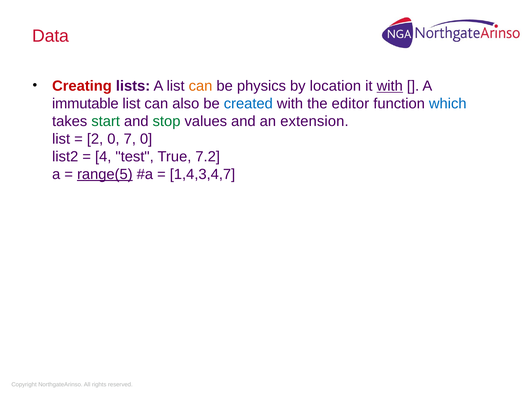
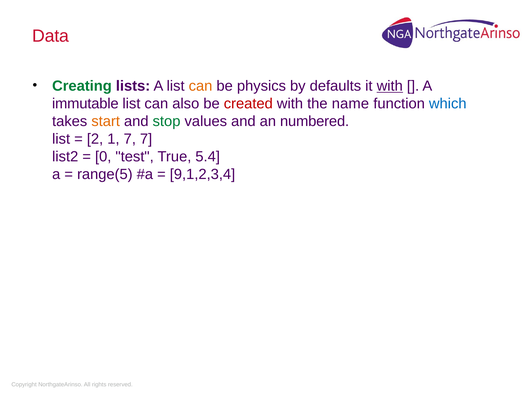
Creating colour: red -> green (82, 86)
location: location -> defaults (335, 86)
created colour: blue -> red (248, 104)
editor: editor -> name (350, 104)
start colour: green -> orange (106, 121)
extension: extension -> numbered (315, 121)
2 0: 0 -> 1 (113, 139)
7 0: 0 -> 7 (146, 139)
4: 4 -> 0 (103, 156)
7.2: 7.2 -> 5.4 (208, 156)
range(5 underline: present -> none (105, 174)
1,4,3,4,7: 1,4,3,4,7 -> 9,1,2,3,4 (203, 174)
